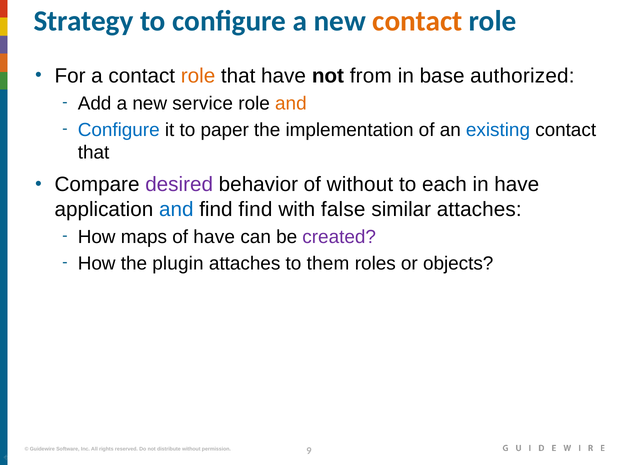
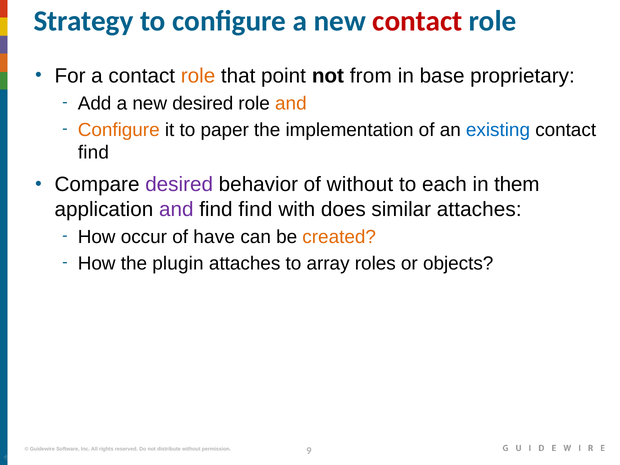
contact colour: orange -> red (417, 21)
that have: have -> point (284, 76)
authorized: authorized -> proprietary (522, 76)
new service: service -> desired (203, 103)
Configure colour: blue -> orange (119, 130)
that: that -> find (93, 153)
in have: have -> them (517, 185)
and colour: blue -> purple (176, 209)
false: false -> does (343, 209)
maps: maps -> occur (144, 237)
created colour: purple -> orange (339, 237)
them: them -> array (328, 263)
